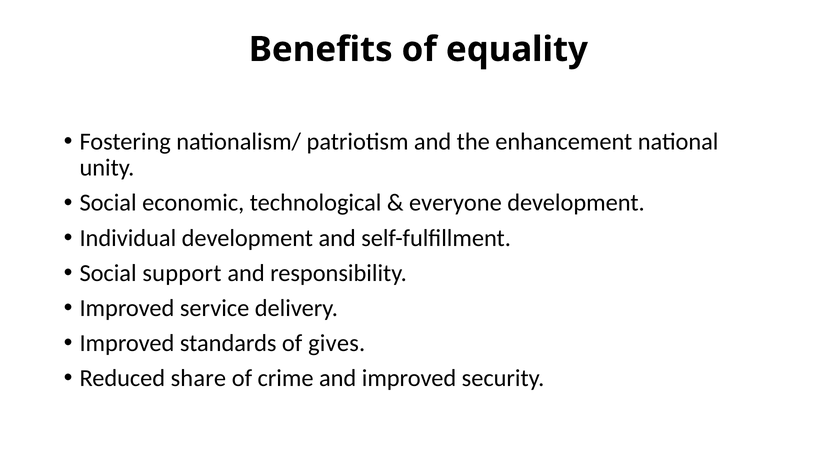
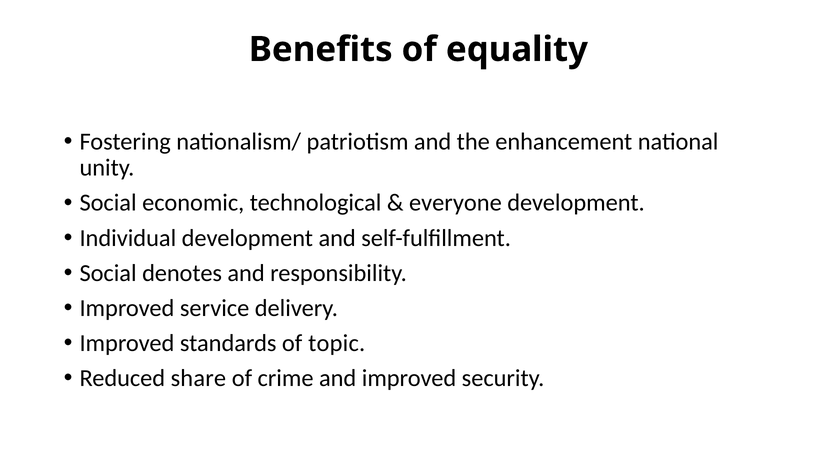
support: support -> denotes (182, 273)
gives: gives -> topic (337, 343)
